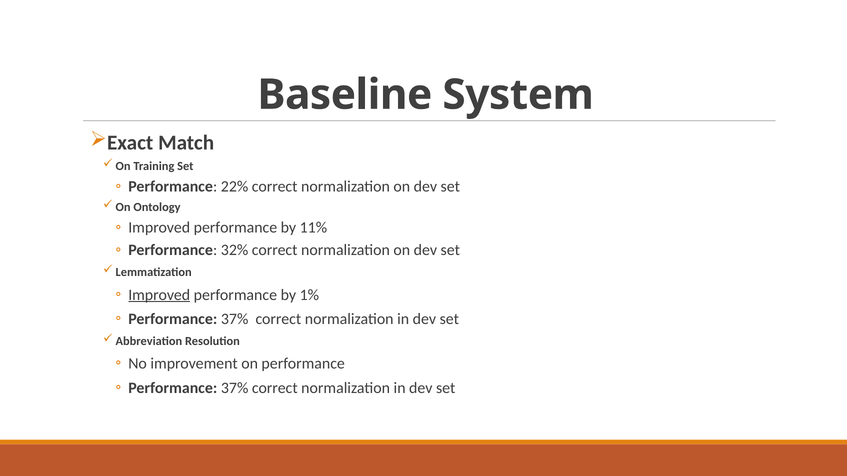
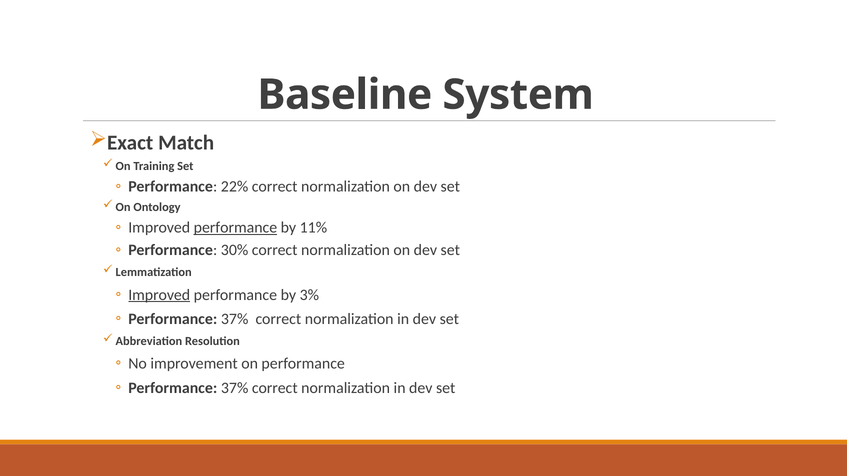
performance underline: none -> present (235, 228)
32%: 32% -> 30% (235, 250)
1%: 1% -> 3% (309, 295)
